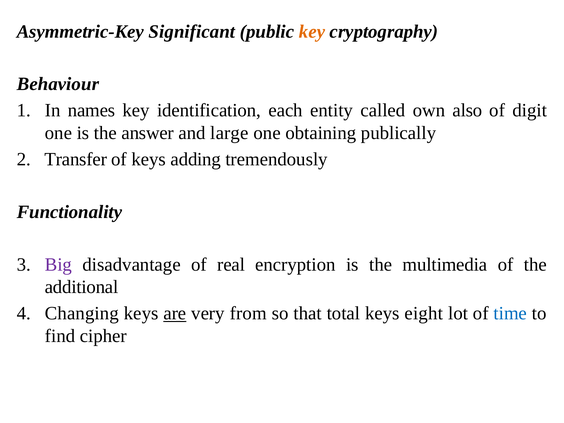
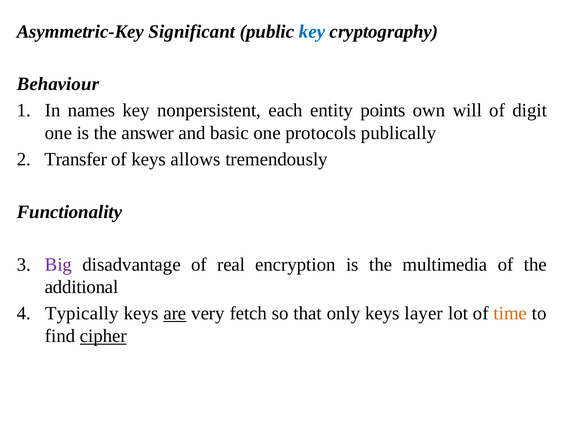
key colour: orange -> blue (312, 31)
identification: identification -> nonpersistent (209, 110)
called: called -> points (383, 110)
also: also -> will (467, 110)
large: large -> basic (230, 133)
obtaining: obtaining -> protocols (321, 133)
adding: adding -> allows (196, 159)
Changing: Changing -> Typically (82, 313)
from: from -> fetch (248, 313)
total: total -> only (343, 313)
eight: eight -> layer (424, 313)
time colour: blue -> orange (510, 313)
cipher underline: none -> present (103, 336)
